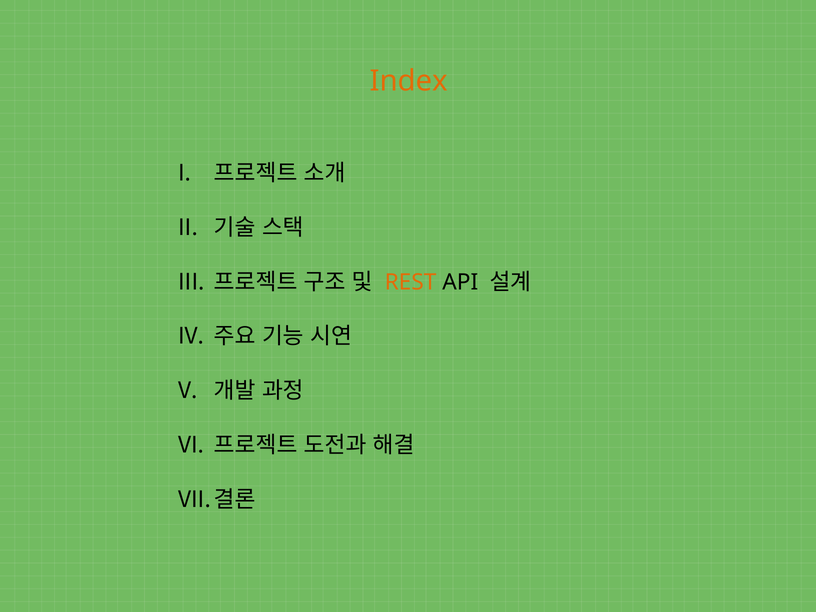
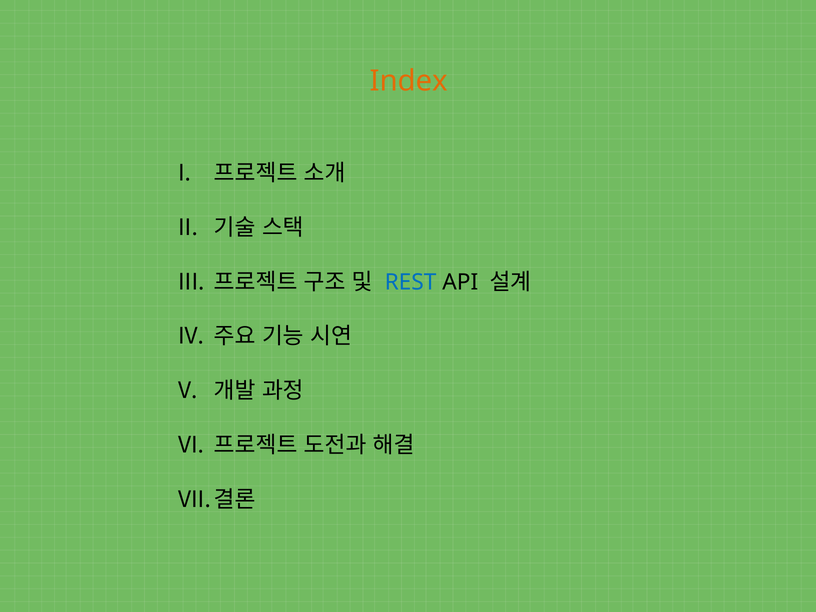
REST colour: orange -> blue (411, 282)
